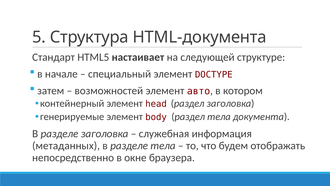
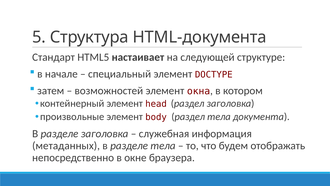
авто: авто -> окна (199, 91)
генерируемые: генерируемые -> произвольные (72, 117)
